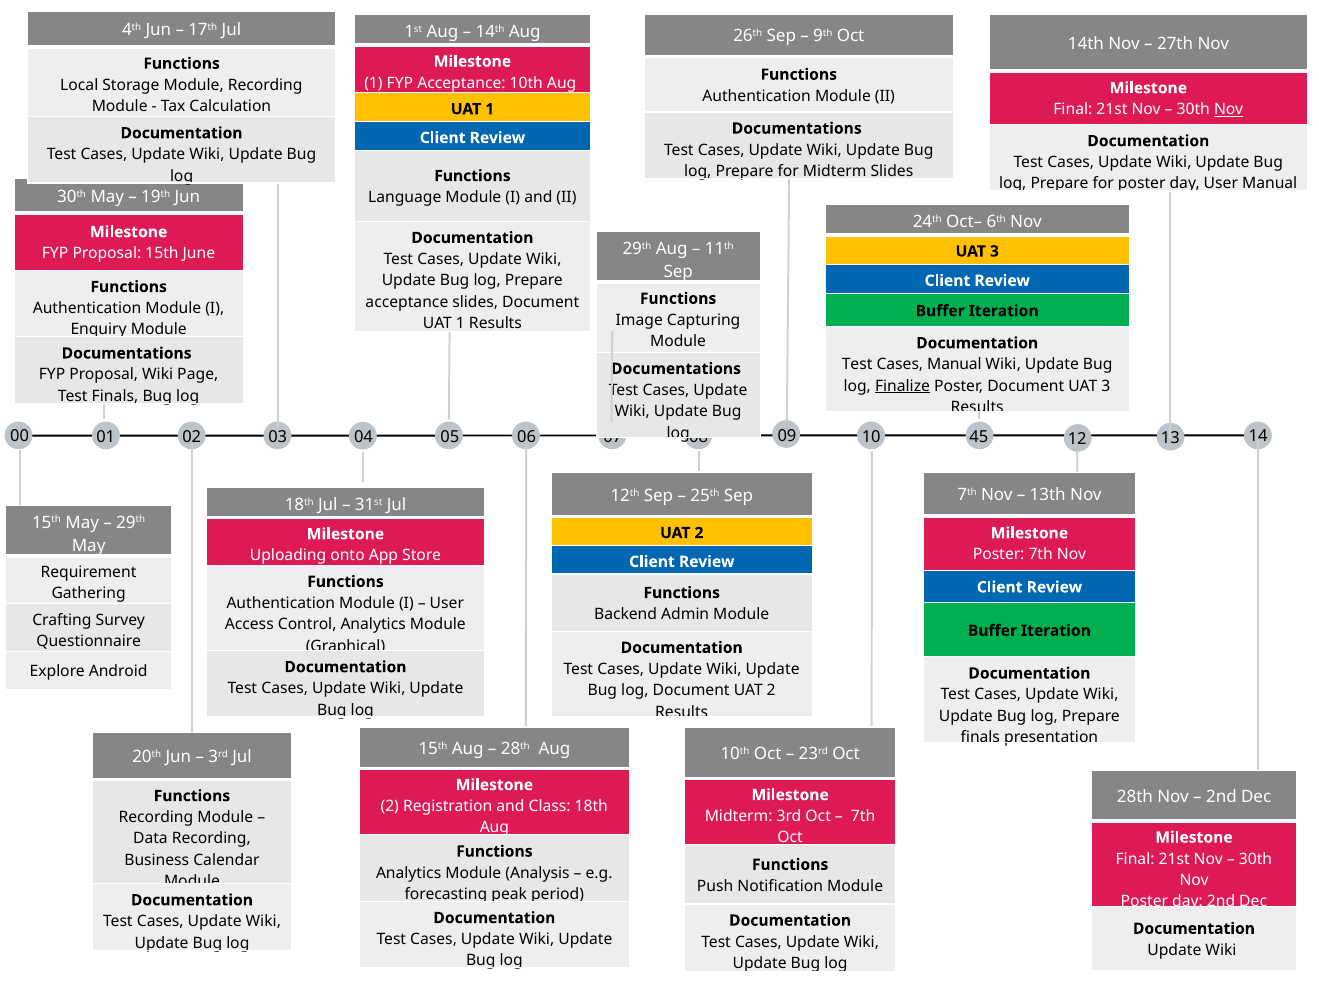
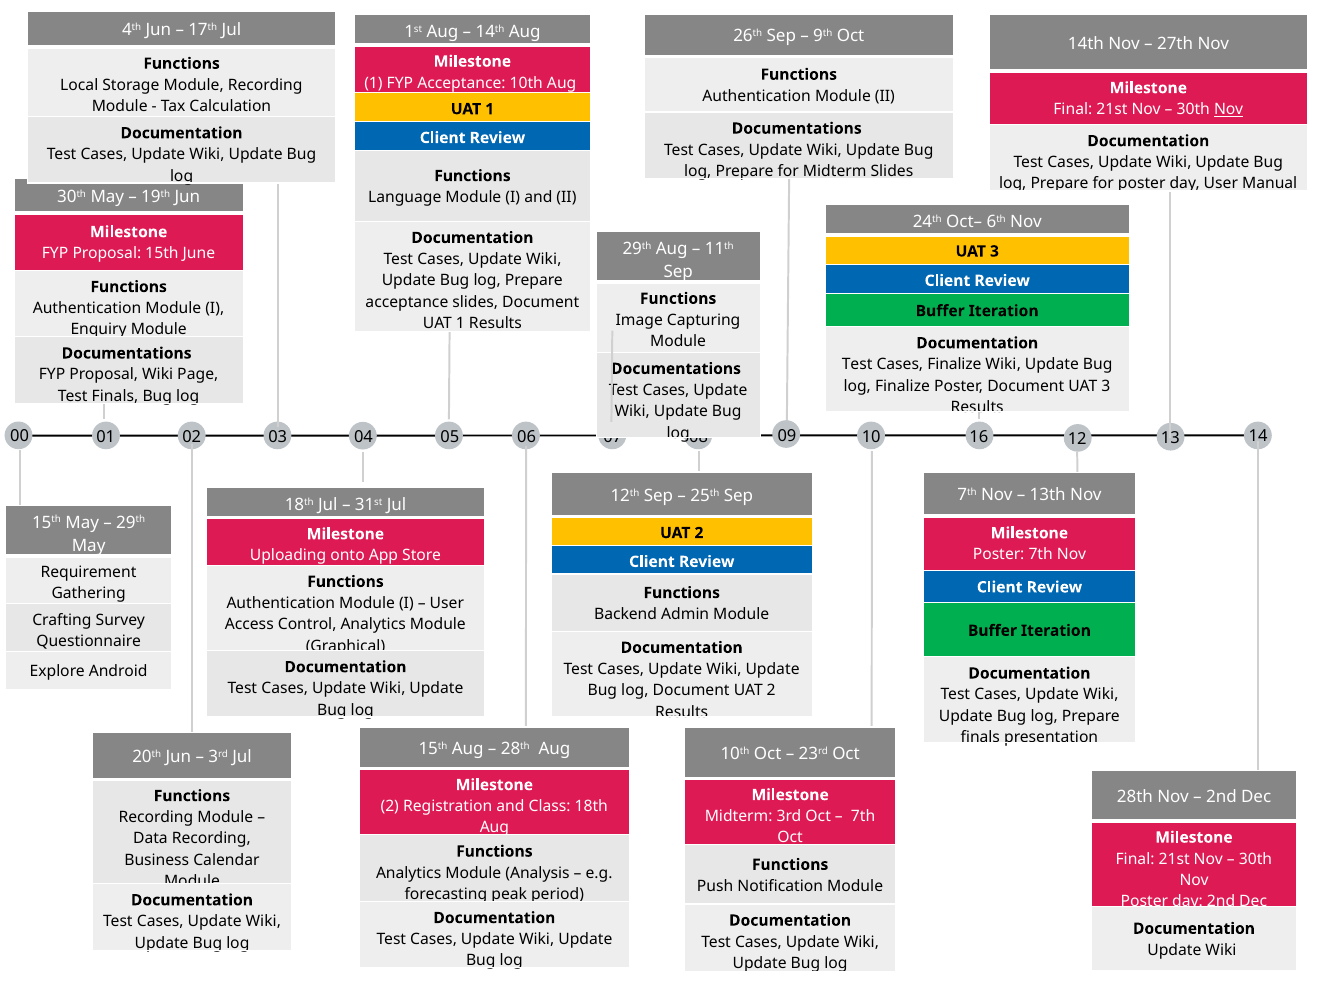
Cases Manual: Manual -> Finalize (954, 364)
Finalize underline: present -> none (903, 386)
45: 45 -> 16 (979, 437)
